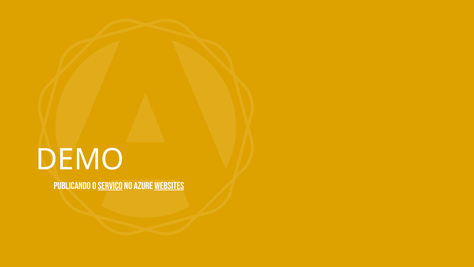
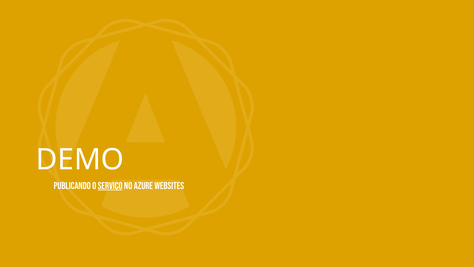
Websites underline: present -> none (169, 186)
